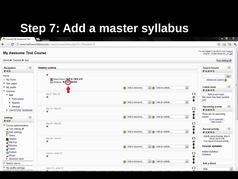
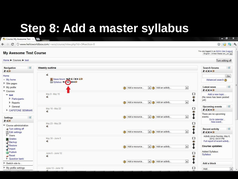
7: 7 -> 8 (55, 28)
